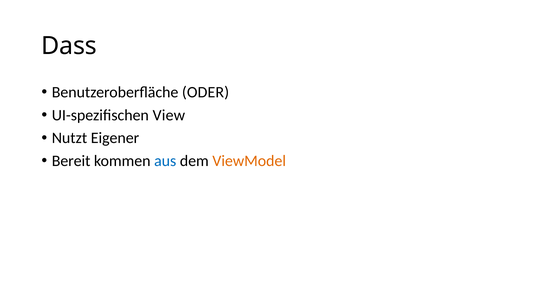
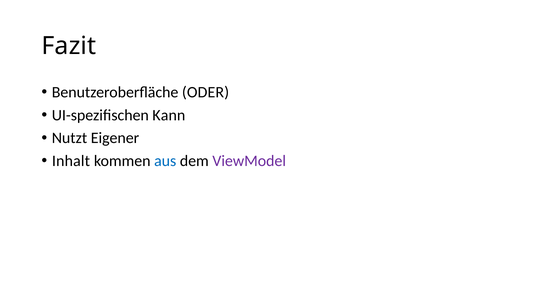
Dass: Dass -> Fazit (69, 46)
View: View -> Kann (169, 115)
Bereit: Bereit -> Inhalt (71, 161)
ViewModel colour: orange -> purple (249, 161)
